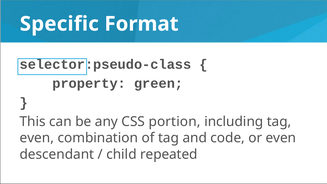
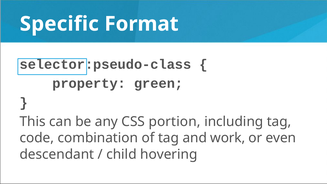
even: even -> code (37, 138)
code: code -> work (228, 138)
repeated: repeated -> hovering (169, 154)
